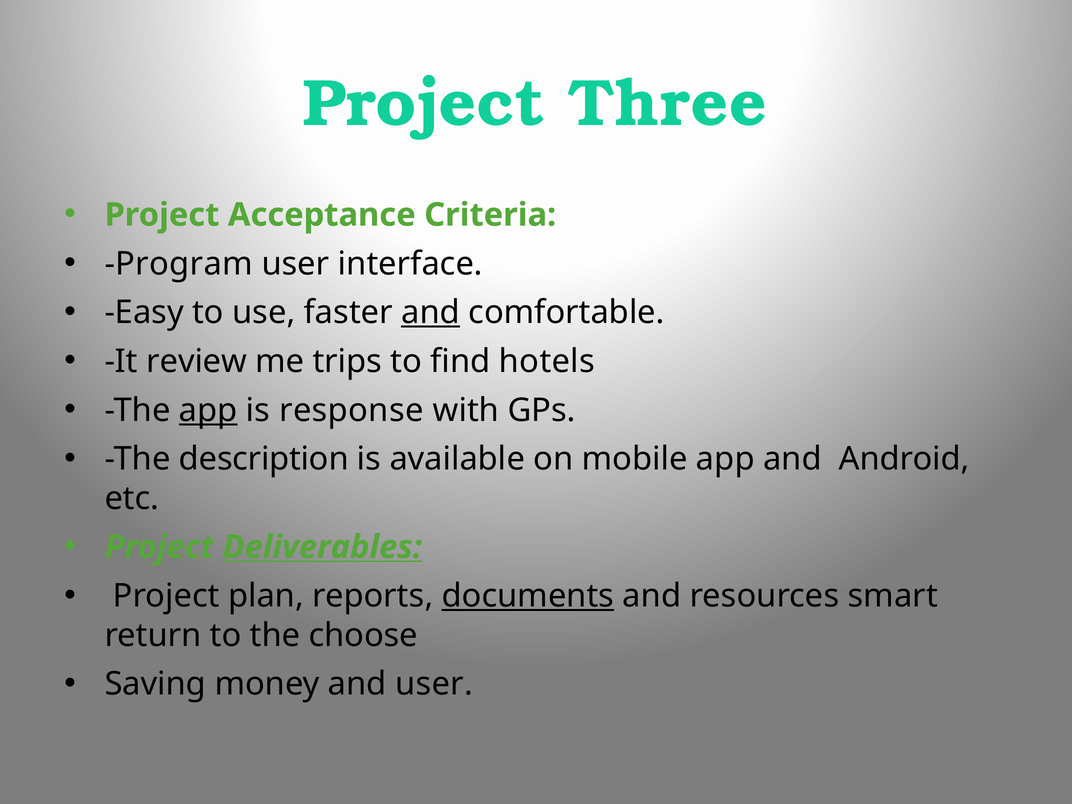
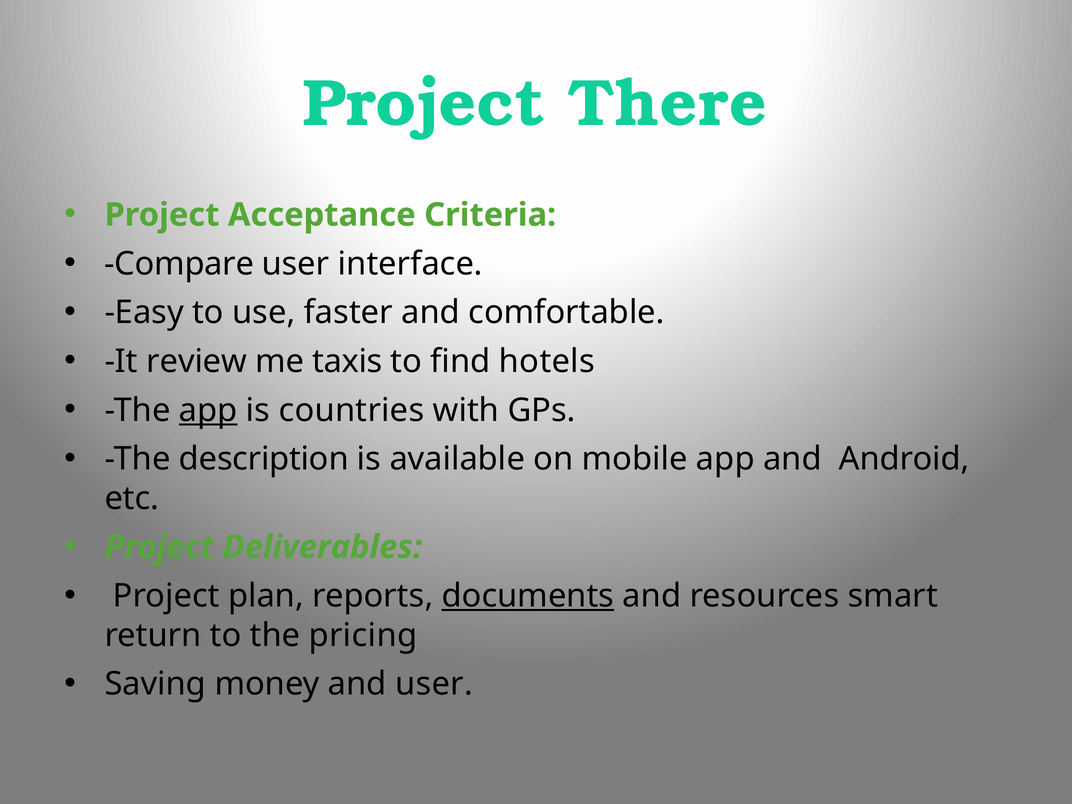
Three: Three -> There (668, 104)
Program: Program -> Compare (179, 264)
and underline: present -> none (431, 313)
trips: trips -> taxis (347, 361)
response: response -> countries (351, 410)
Deliverables underline: present -> none (322, 547)
choose: choose -> pricing (363, 635)
